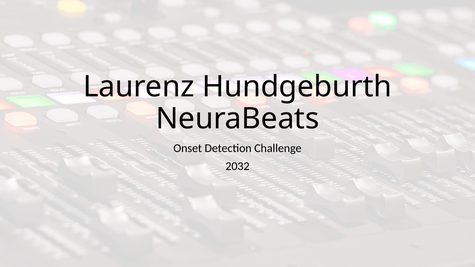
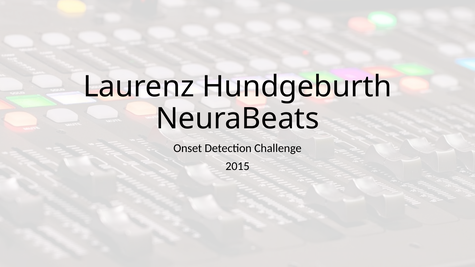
2032: 2032 -> 2015 (237, 166)
